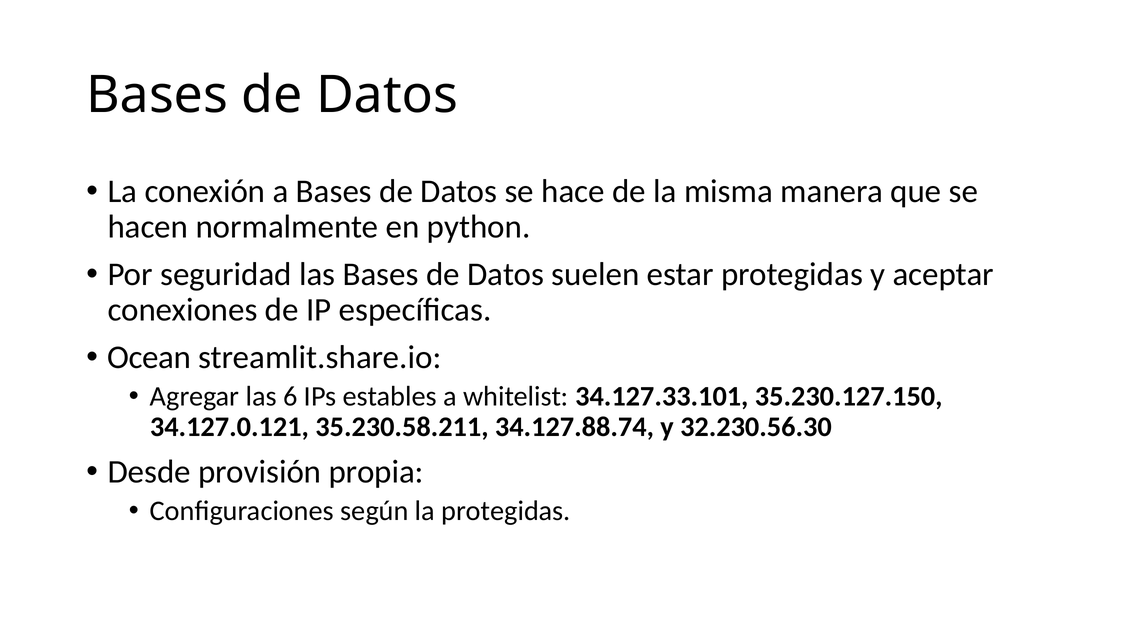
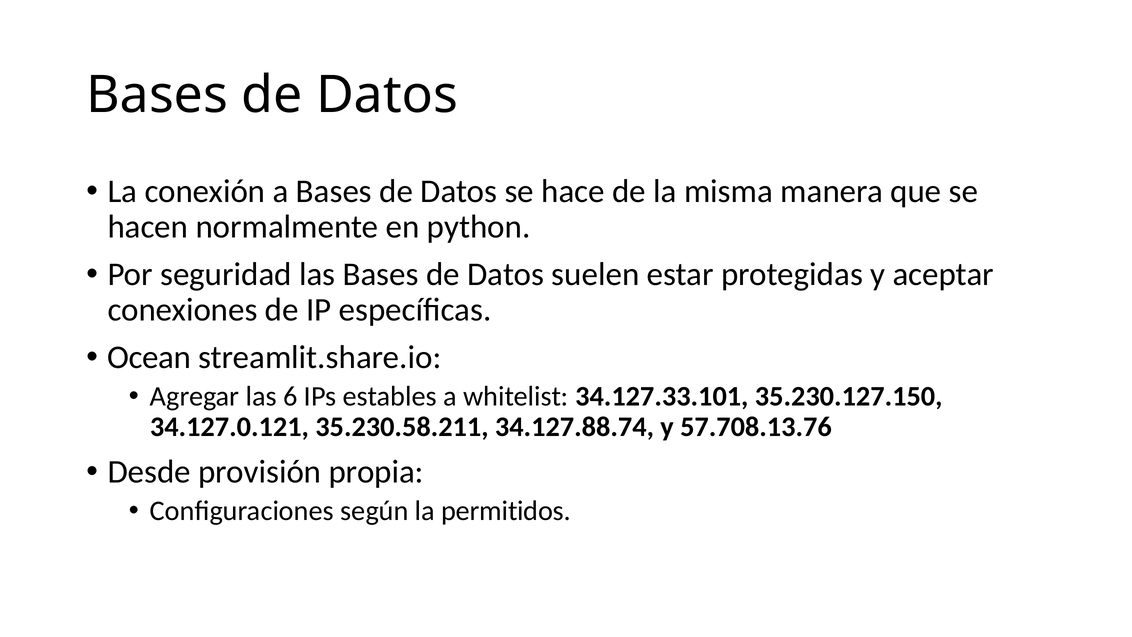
32.230.56.30: 32.230.56.30 -> 57.708.13.76 (756, 427)
la protegidas: protegidas -> permitidos (506, 511)
